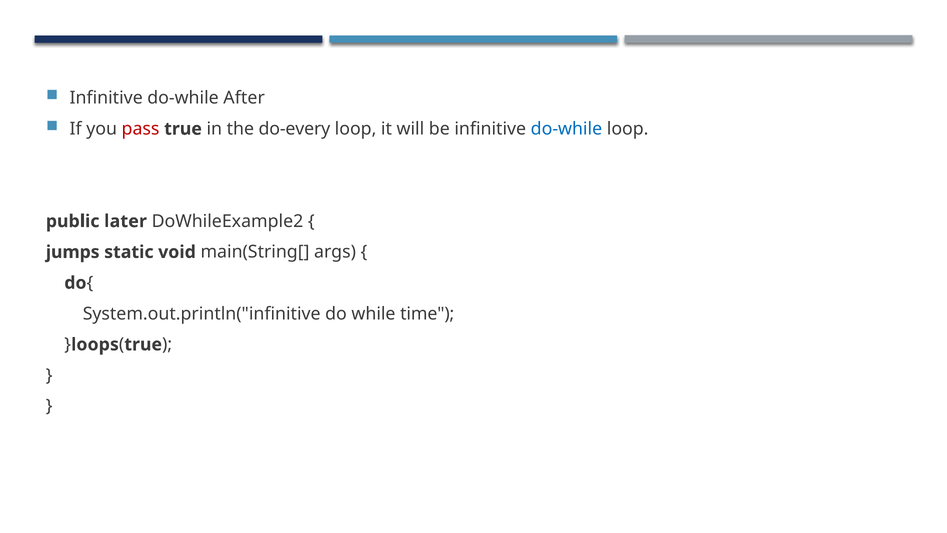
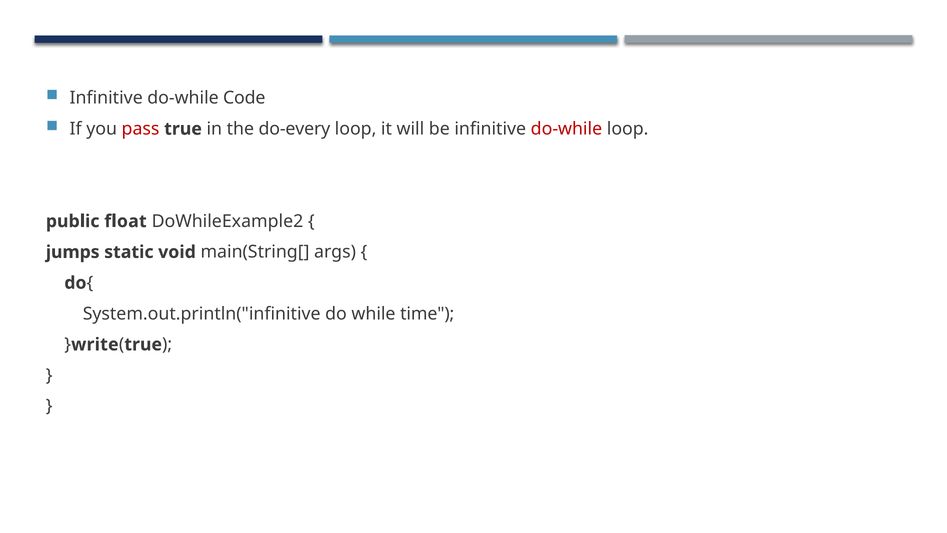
After: After -> Code (244, 98)
do-while colour: blue -> red (566, 129)
later: later -> float (126, 221)
loops: loops -> write (95, 344)
